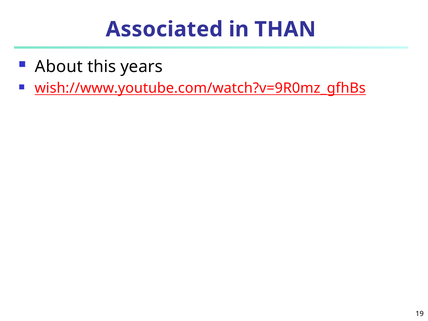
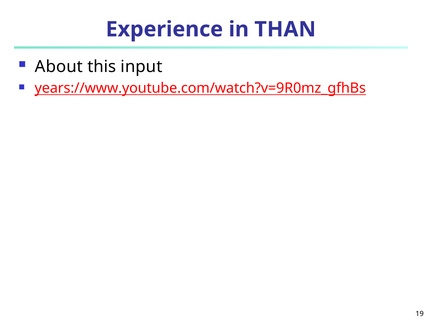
Associated: Associated -> Experience (164, 29)
years: years -> input (141, 67)
wish://www.youtube.com/watch?v=9R0mz_gfhBs: wish://www.youtube.com/watch?v=9R0mz_gfhBs -> years://www.youtube.com/watch?v=9R0mz_gfhBs (200, 88)
